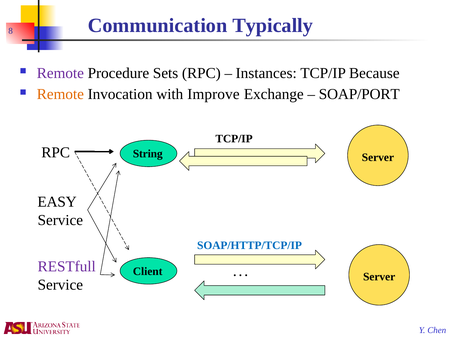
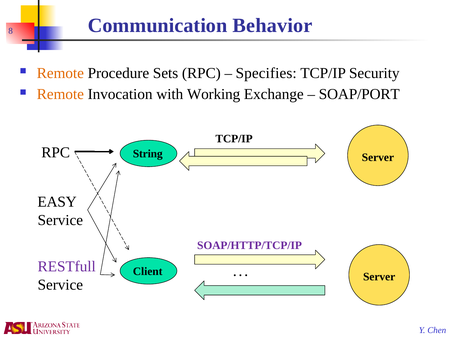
Typically: Typically -> Behavior (273, 26)
Remote colour: purple -> orange (60, 73)
Instances: Instances -> Specifies (266, 73)
Because: Because -> Security (374, 73)
Improve: Improve -> Working (214, 94)
SOAP/HTTP/TCP/IP colour: blue -> purple (249, 245)
